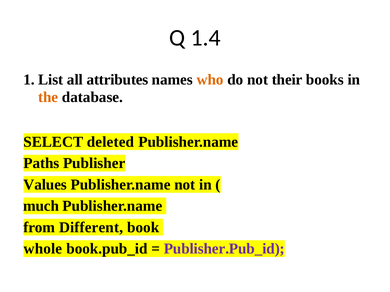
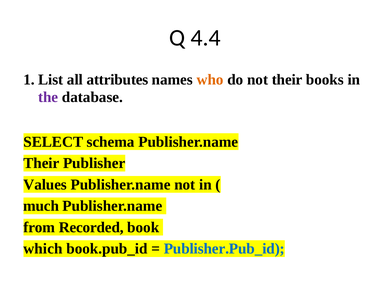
1.4: 1.4 -> 4.4 (206, 38)
the colour: orange -> purple (48, 97)
deleted: deleted -> schema (111, 142)
Paths: Paths -> Their (41, 163)
Different: Different -> Recorded (91, 228)
whole: whole -> which (43, 249)
Publisher.Pub_id colour: purple -> blue (224, 249)
